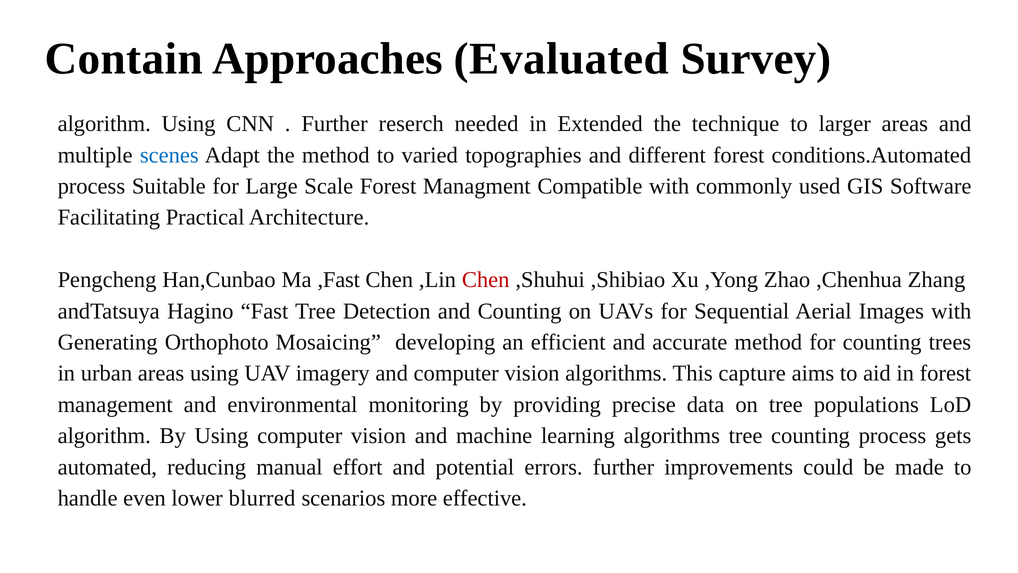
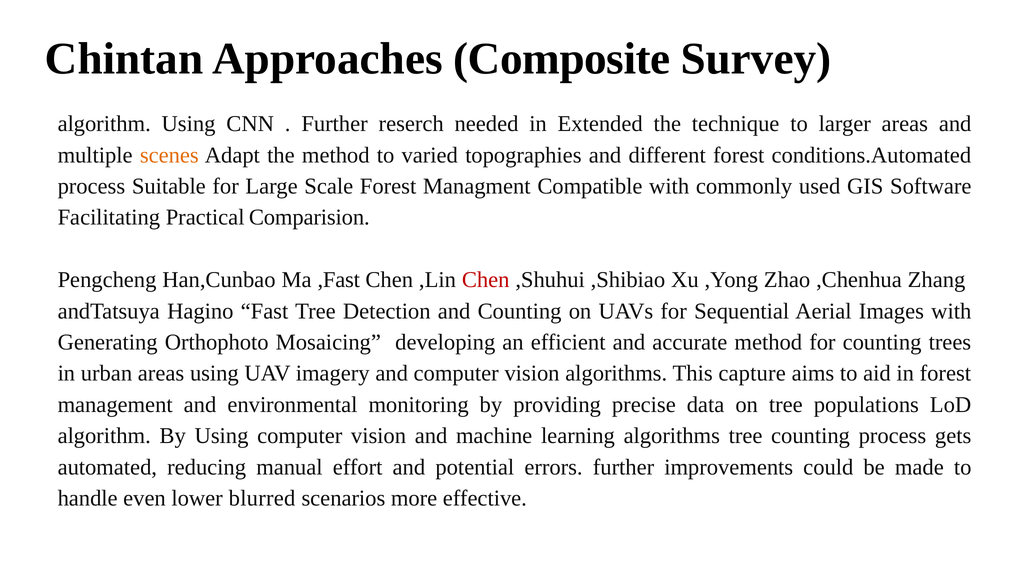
Contain: Contain -> Chintan (124, 59)
Evaluated: Evaluated -> Composite (562, 59)
scenes colour: blue -> orange (169, 155)
Architecture: Architecture -> Comparision (309, 217)
